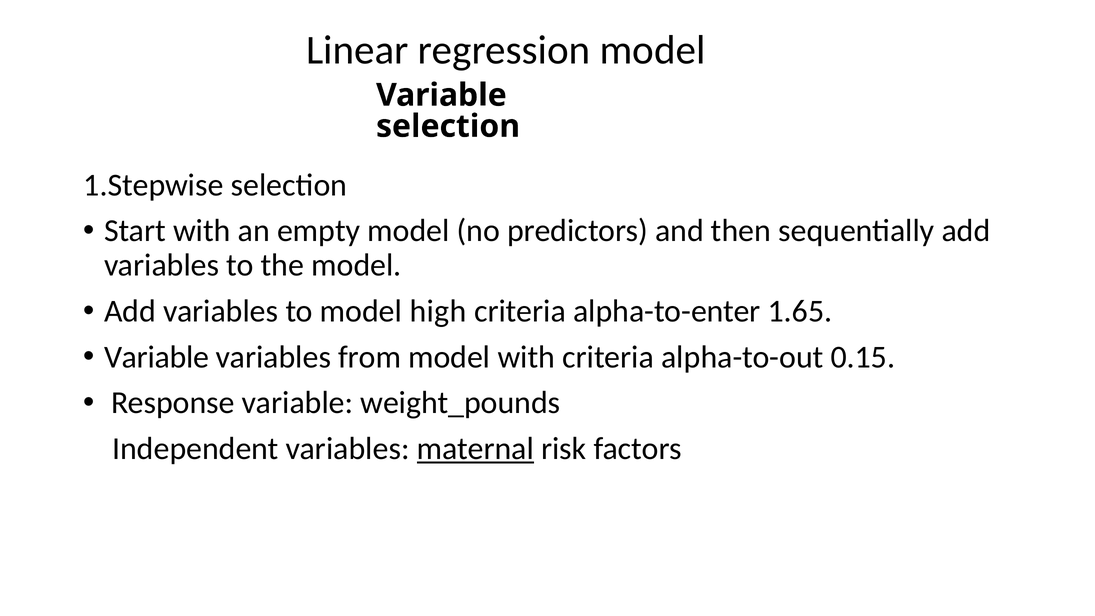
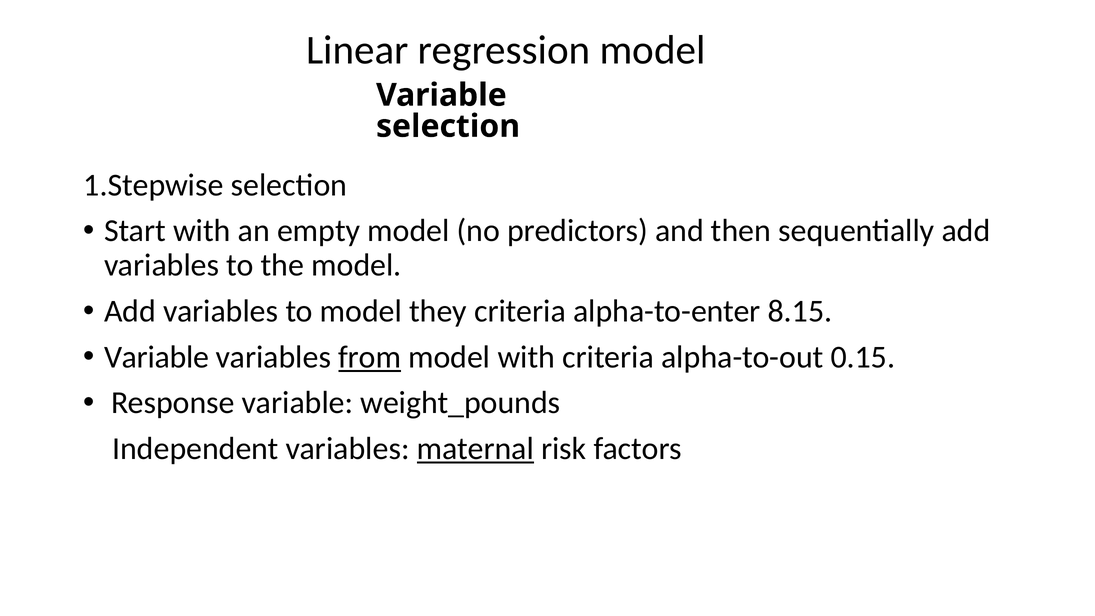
high: high -> they (438, 311)
1.65: 1.65 -> 8.15 (800, 311)
from underline: none -> present (370, 357)
